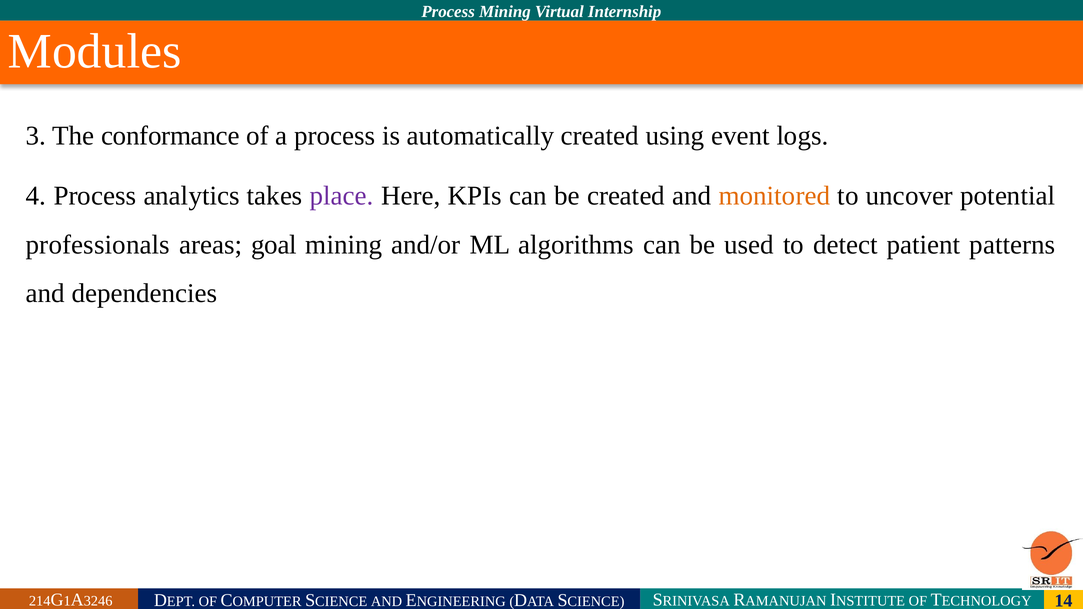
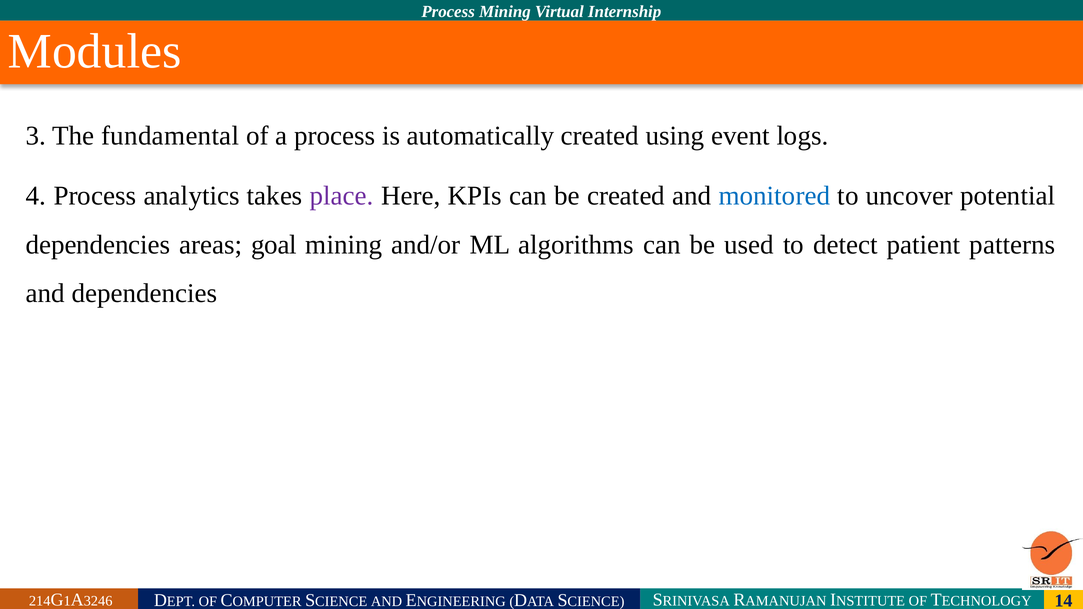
conformance: conformance -> fundamental (170, 136)
monitored colour: orange -> blue (774, 196)
professionals: professionals -> dependencies (98, 245)
